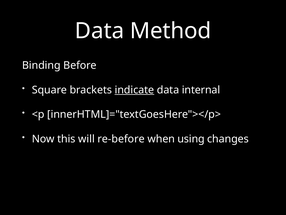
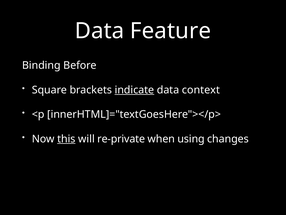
Method: Method -> Feature (171, 31)
internal: internal -> context (201, 90)
this underline: none -> present (66, 139)
re-before: re-before -> re-private (121, 139)
